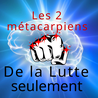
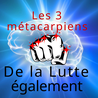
2: 2 -> 3 (59, 16)
seulement: seulement -> également (47, 86)
